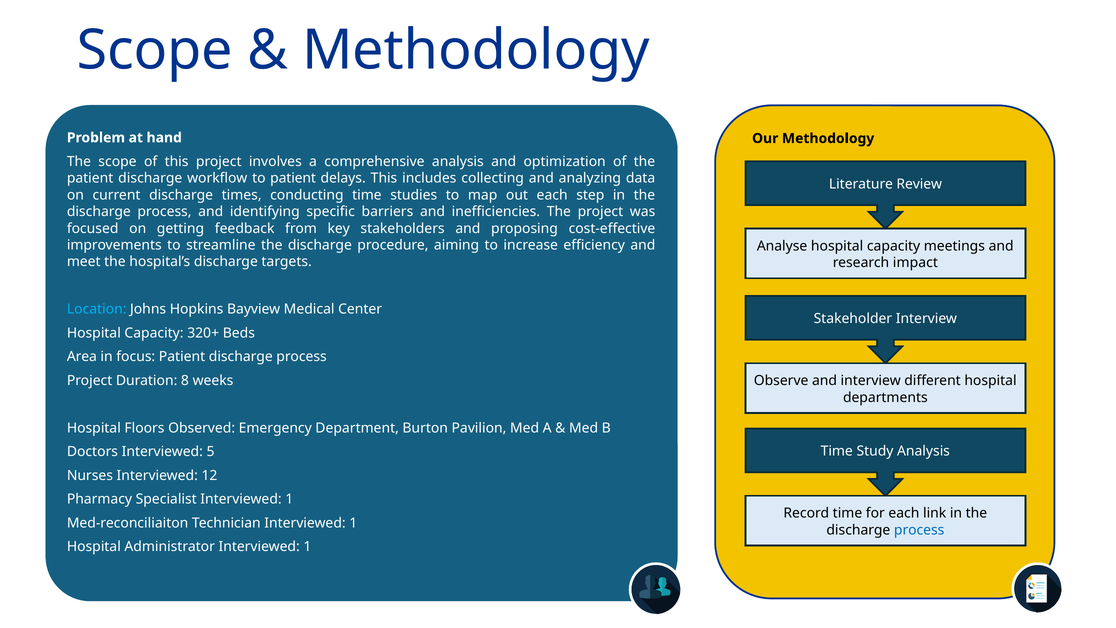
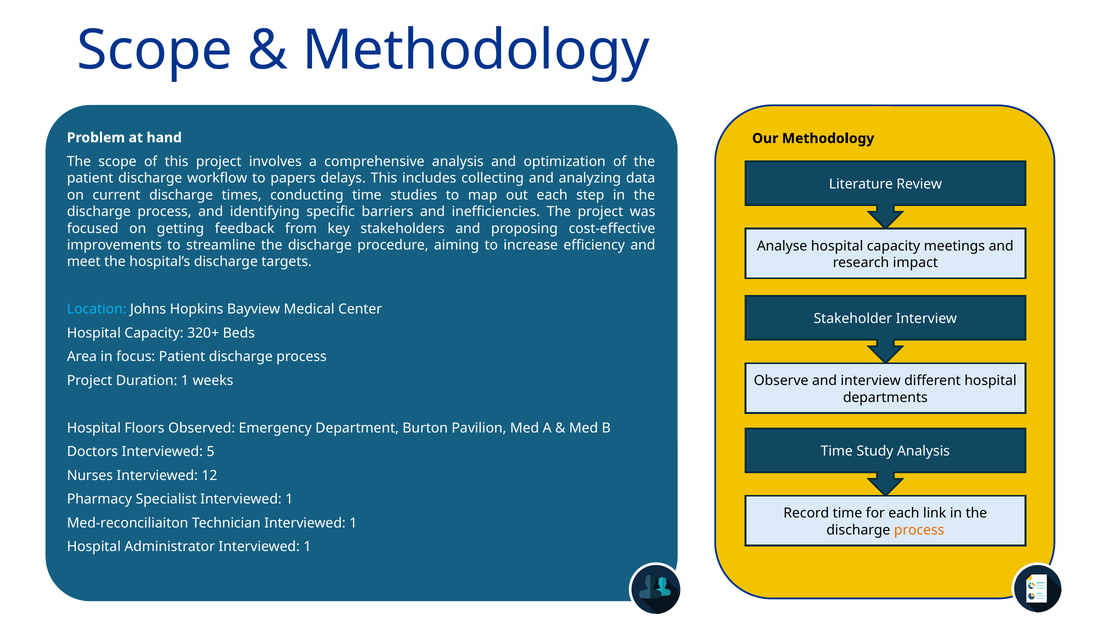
to patient: patient -> papers (293, 178)
Duration 8: 8 -> 1 (185, 380)
process colour: blue -> orange (919, 530)
